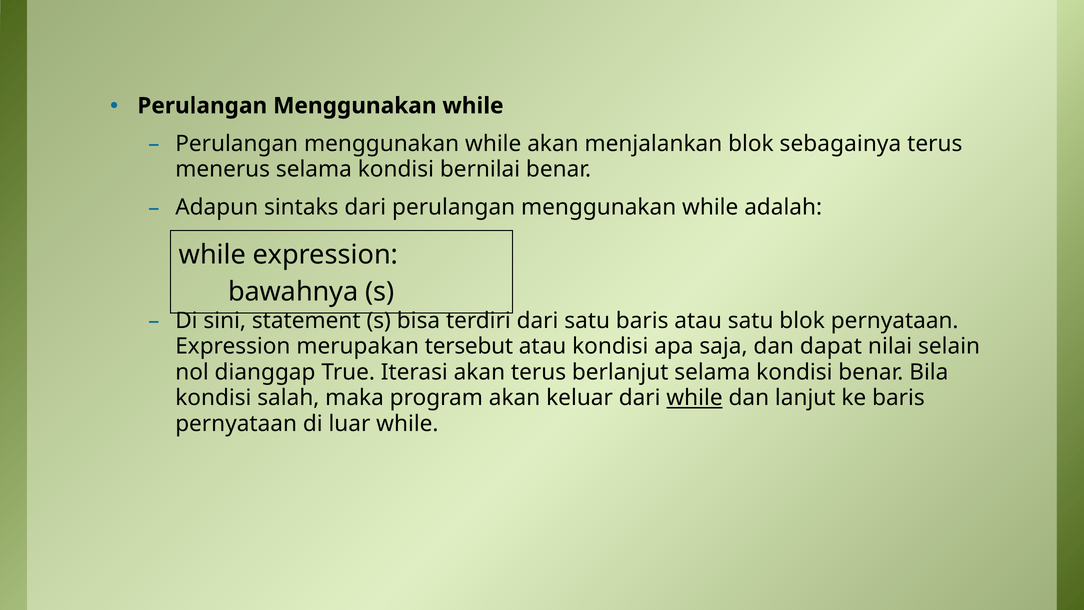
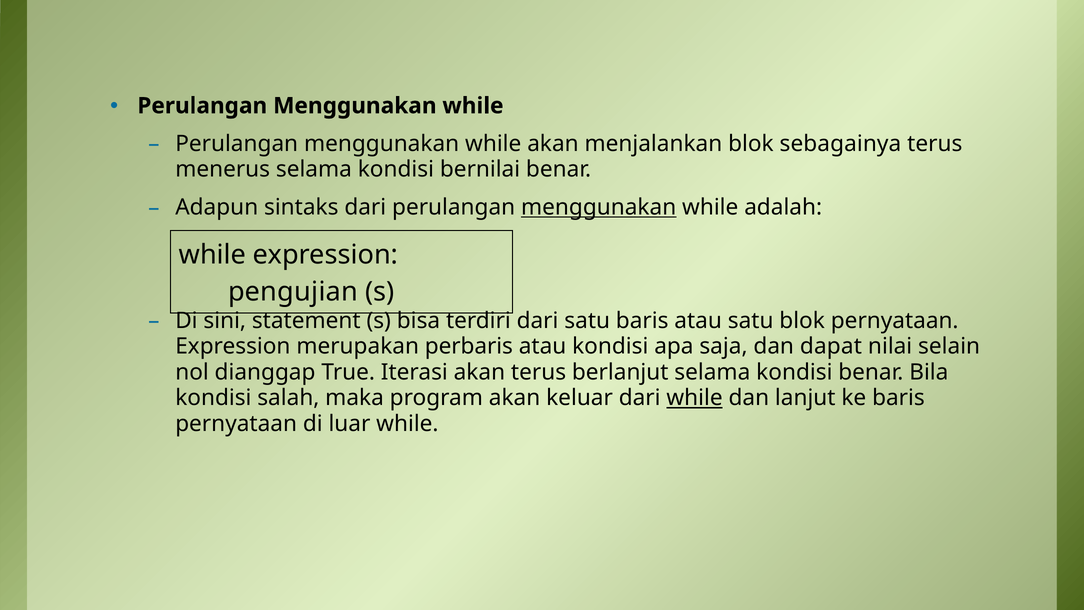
menggunakan underline: none -> present (599, 207)
bawahnya: bawahnya -> pengujian (293, 292)
tersebut: tersebut -> perbaris (469, 346)
